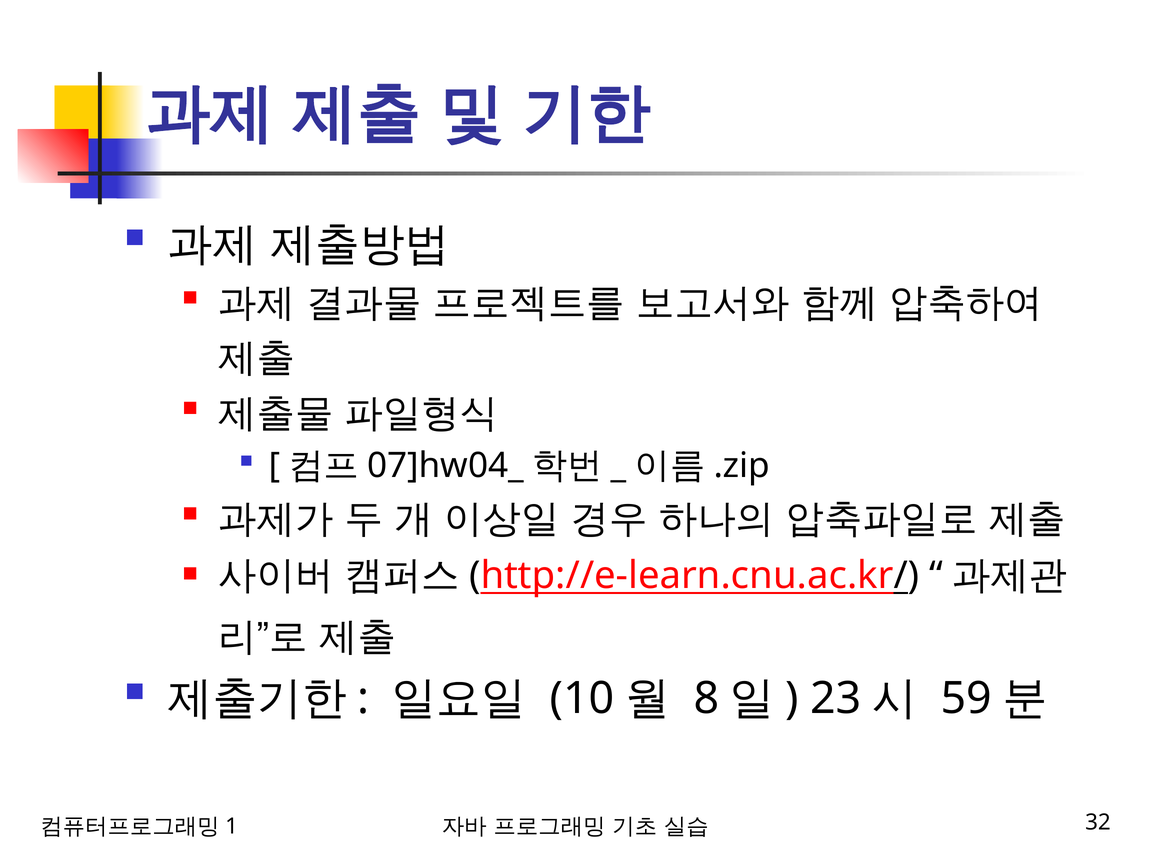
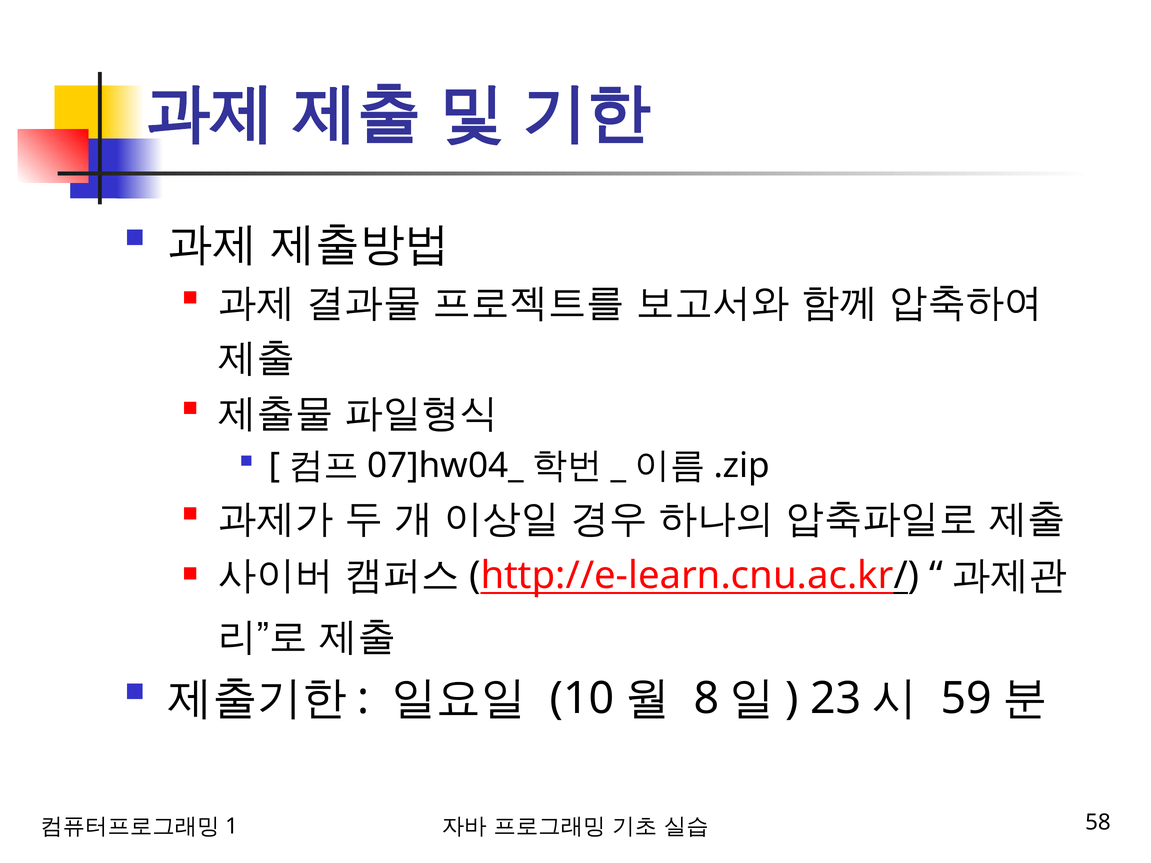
32: 32 -> 58 (1098, 823)
